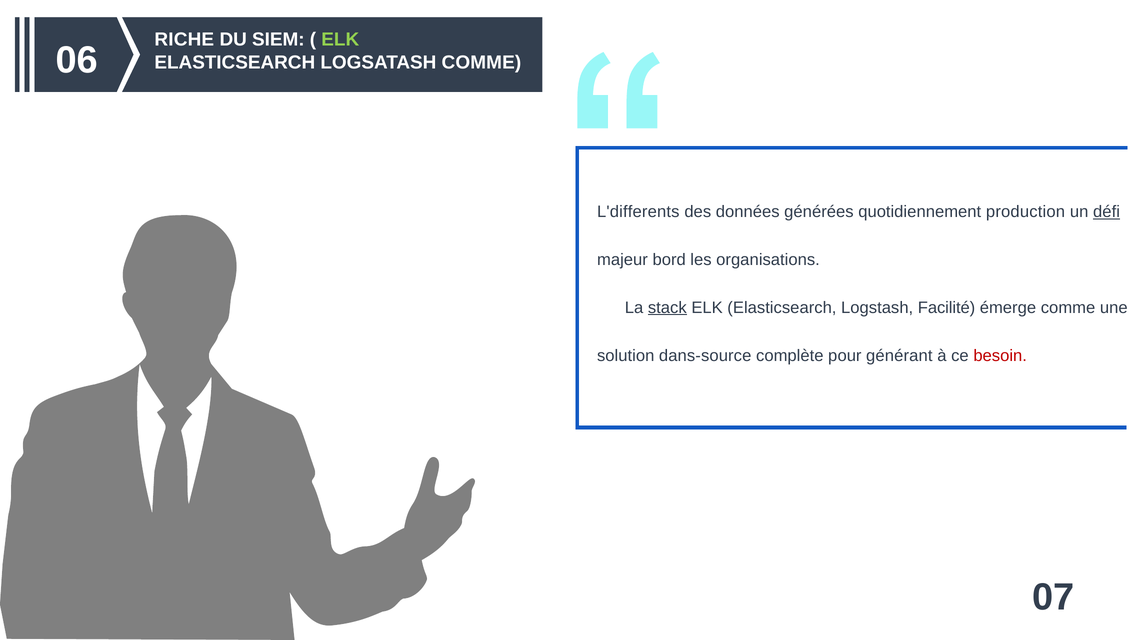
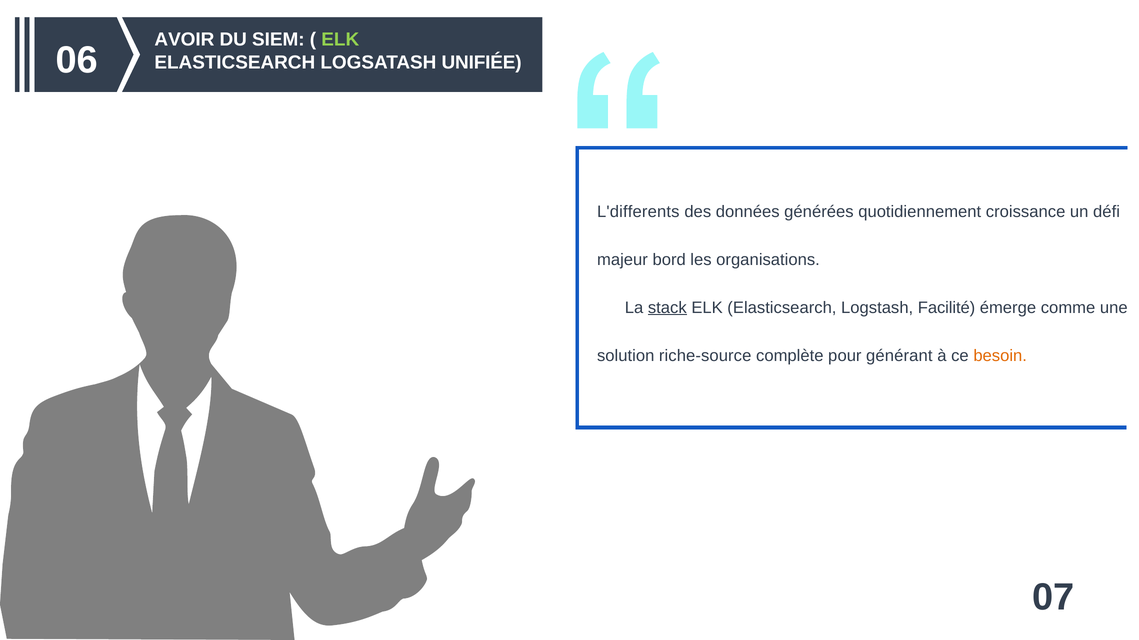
RICHE: RICHE -> AVOIR (184, 40)
LOGSATASH COMME: COMME -> UNIFIÉE (482, 62)
production: production -> croissance (1026, 212)
défi underline: present -> none (1107, 212)
dans-source: dans-source -> riche-source (705, 356)
besoin colour: red -> orange (1000, 356)
